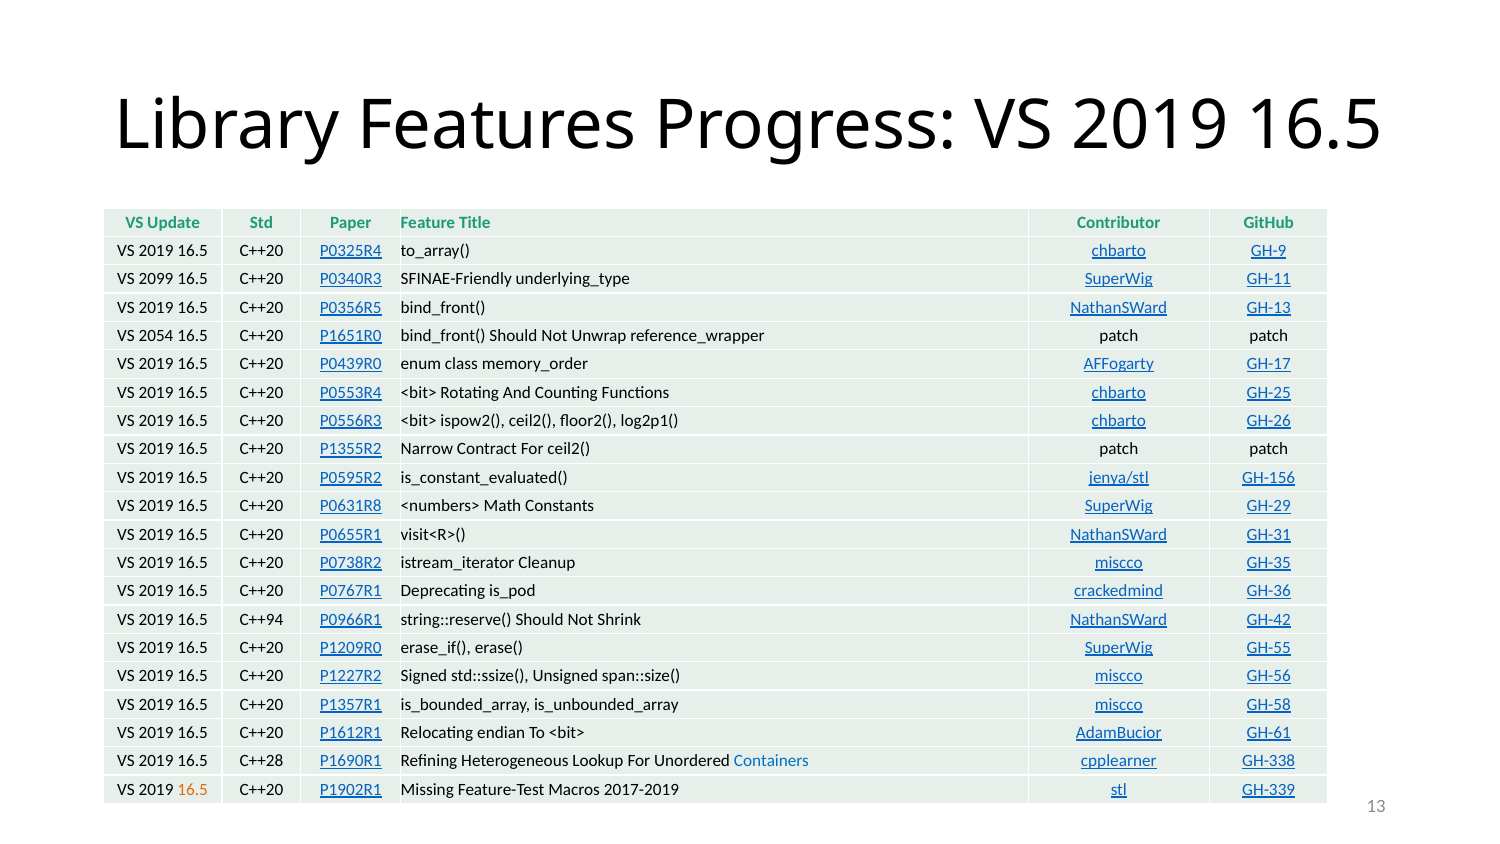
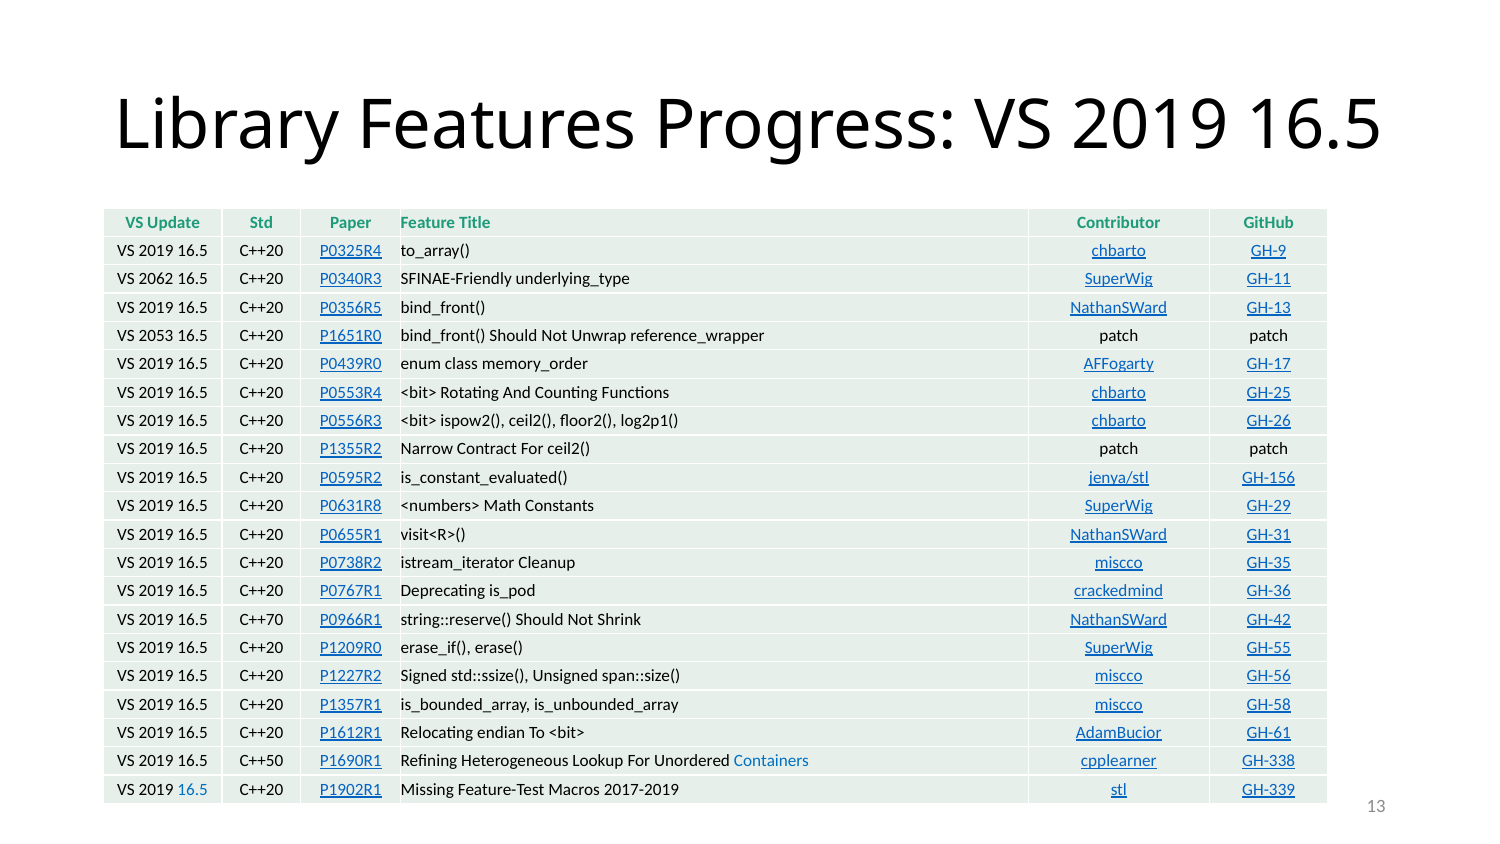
2099: 2099 -> 2062 (156, 279)
2054: 2054 -> 2053 (156, 336)
C++94: C++94 -> C++70 (261, 619)
C++28: C++28 -> C++50 (261, 761)
16.5 colour: orange -> blue (193, 789)
